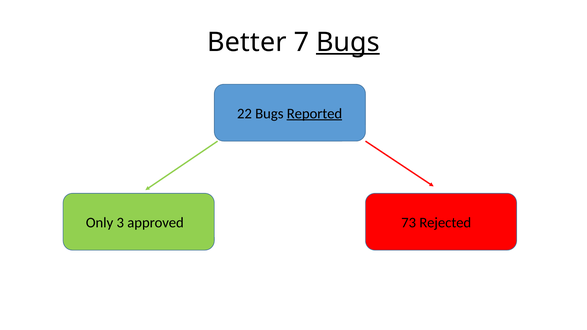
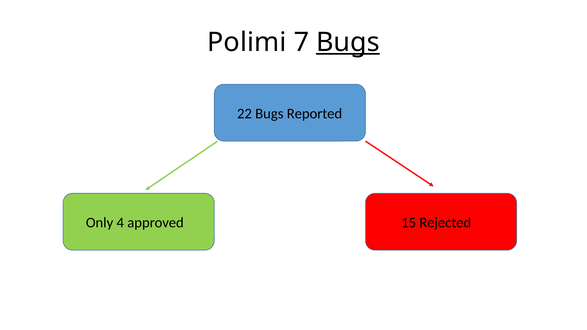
Better: Better -> Polimi (247, 42)
Reported underline: present -> none (315, 114)
3: 3 -> 4 (120, 223)
73: 73 -> 15 (409, 223)
